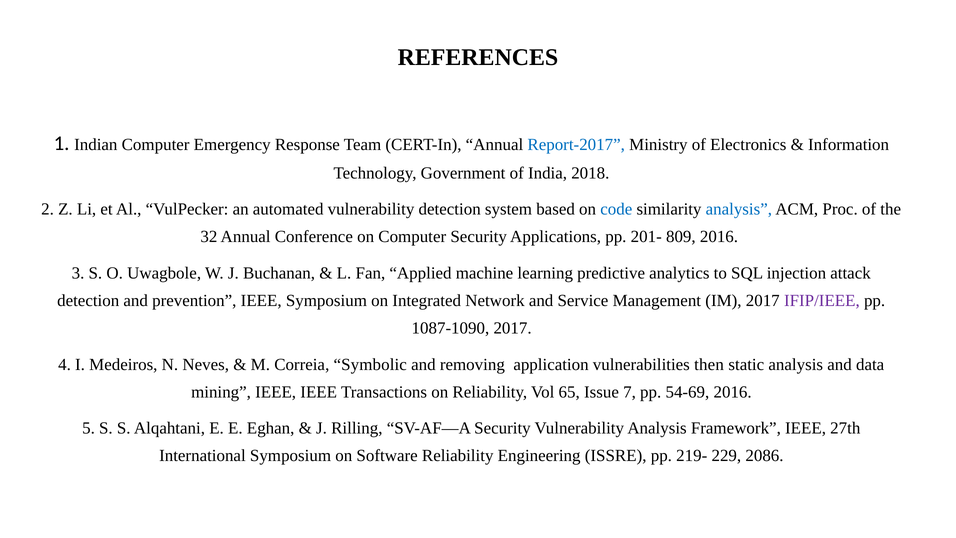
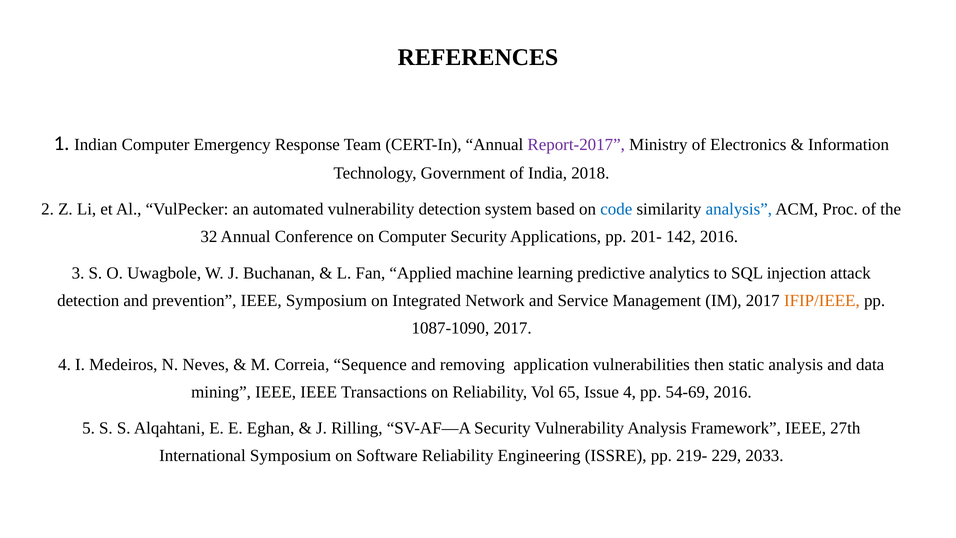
Report-2017 colour: blue -> purple (576, 145)
809: 809 -> 142 (681, 237)
IFIP/IEEE colour: purple -> orange (822, 301)
Symbolic: Symbolic -> Sequence (370, 364)
Issue 7: 7 -> 4 (630, 392)
2086: 2086 -> 2033 (765, 456)
